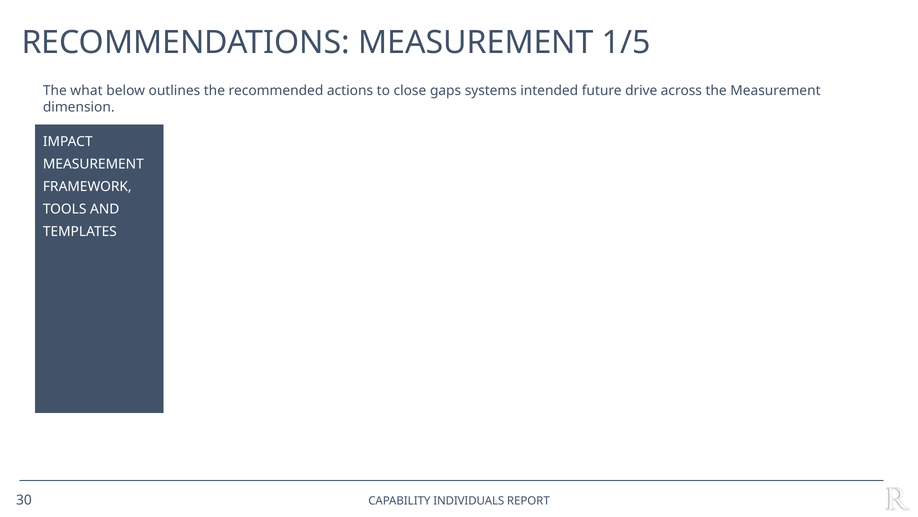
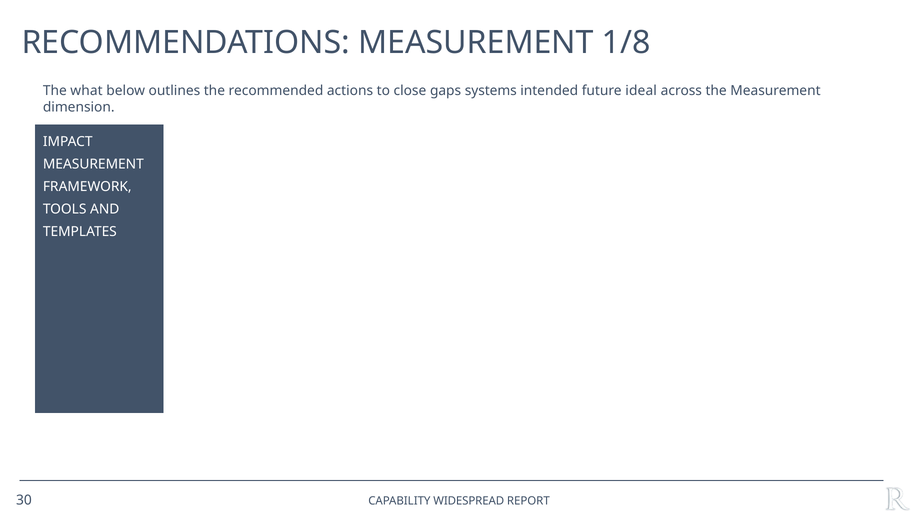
1/5: 1/5 -> 1/8 (626, 42)
drive: drive -> ideal (641, 91)
INDIVIDUALS: INDIVIDUALS -> WIDESPREAD (469, 500)
